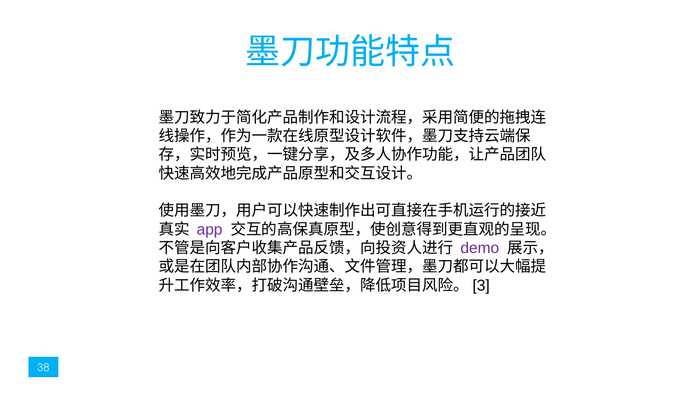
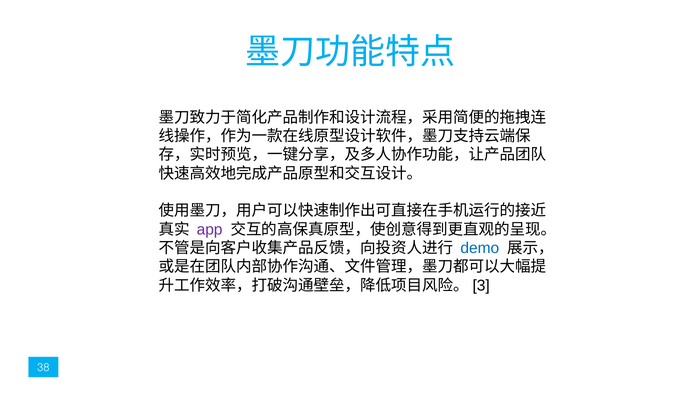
demo colour: purple -> blue (480, 248)
